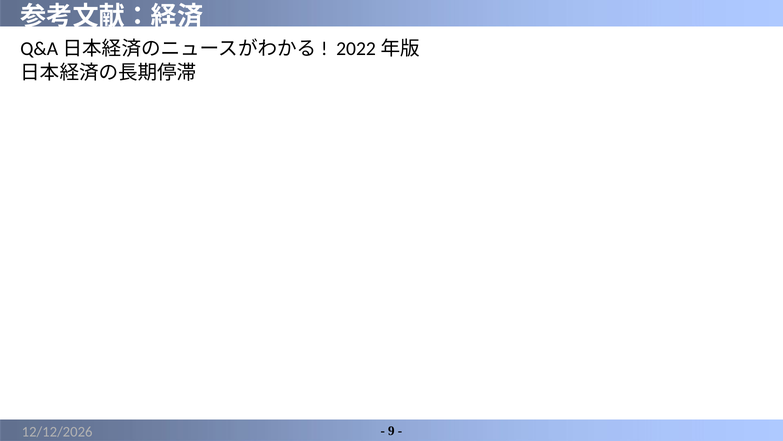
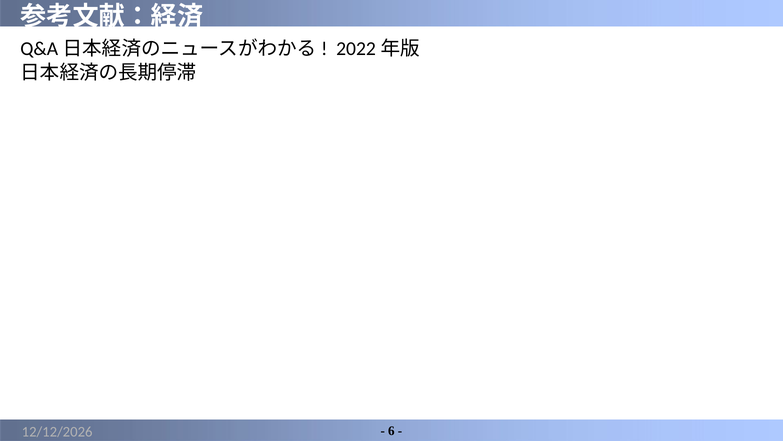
9: 9 -> 6 (391, 430)
